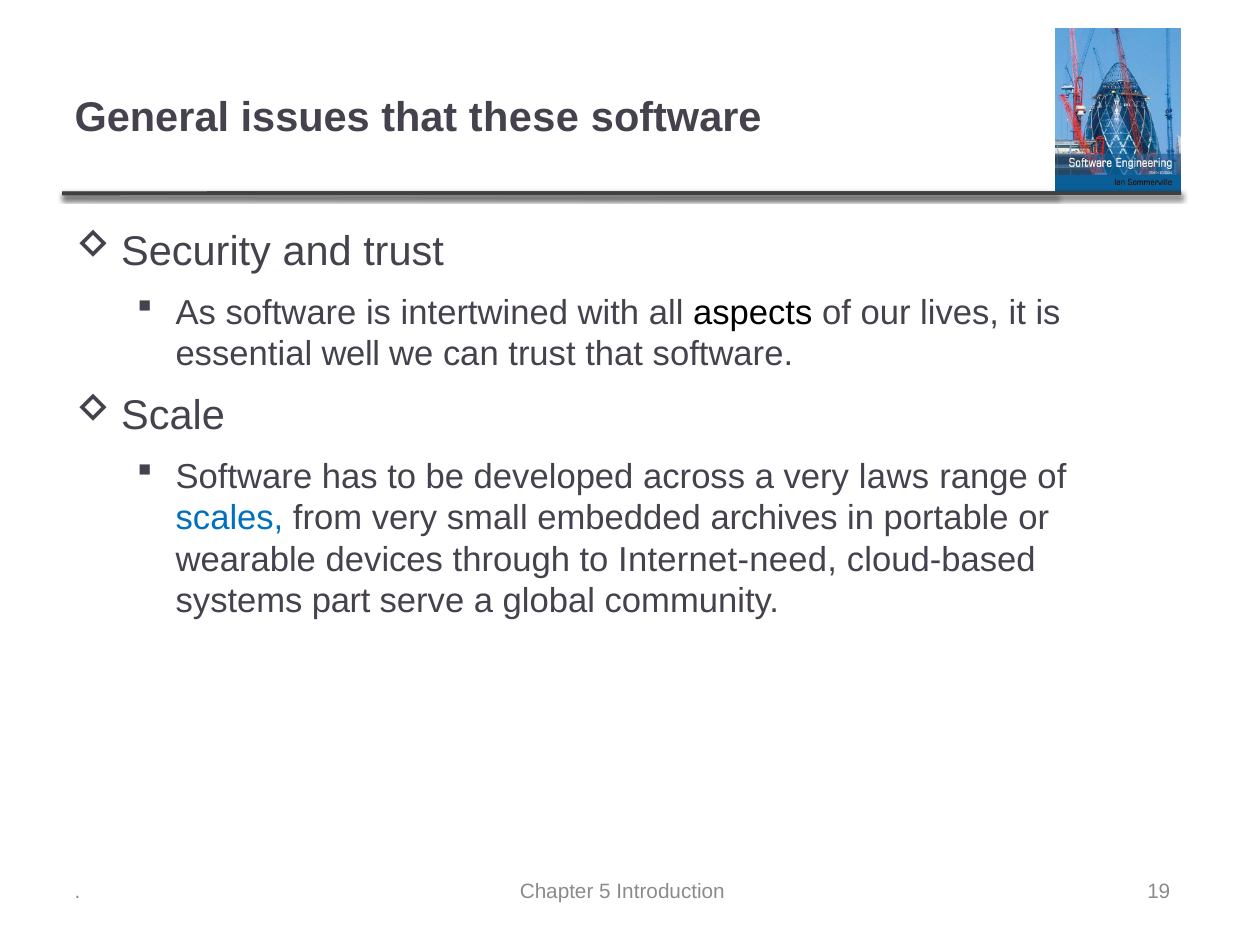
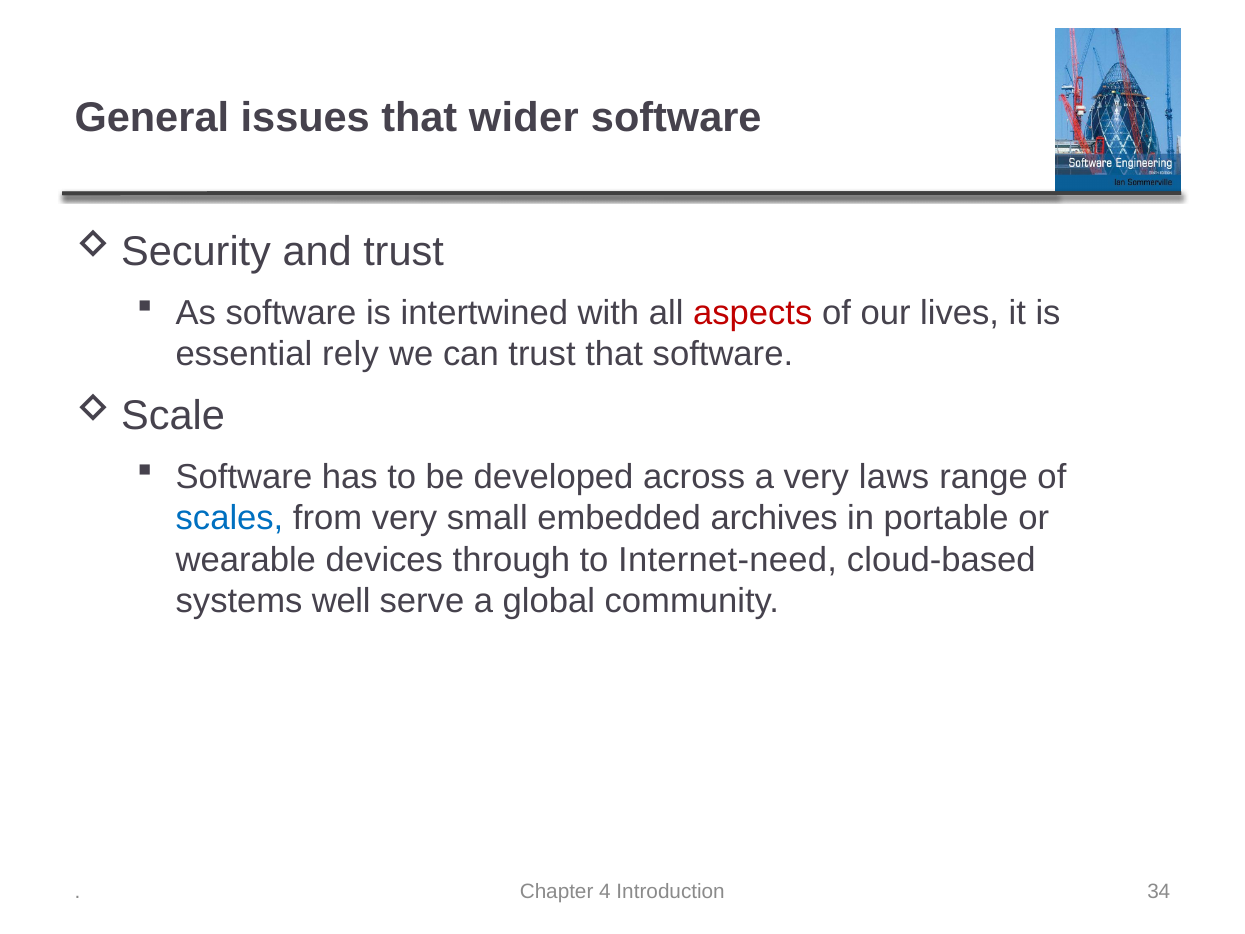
these: these -> wider (524, 118)
aspects colour: black -> red (753, 313)
well: well -> rely (350, 354)
part: part -> well (341, 601)
5: 5 -> 4 (605, 892)
19: 19 -> 34 (1159, 892)
